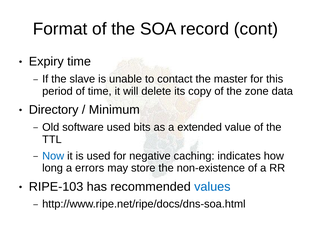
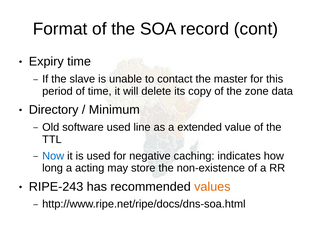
bits: bits -> line (142, 127)
errors: errors -> acting (90, 168)
RIPE-103: RIPE-103 -> RIPE-243 (56, 187)
values colour: blue -> orange (212, 187)
